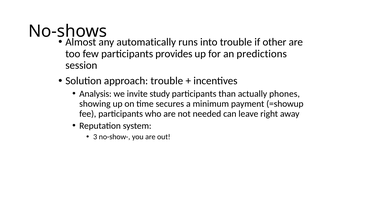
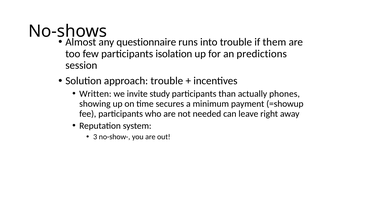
automatically: automatically -> questionnaire (146, 42)
other: other -> them (274, 42)
provides: provides -> isolation (174, 54)
Analysis: Analysis -> Written (95, 94)
